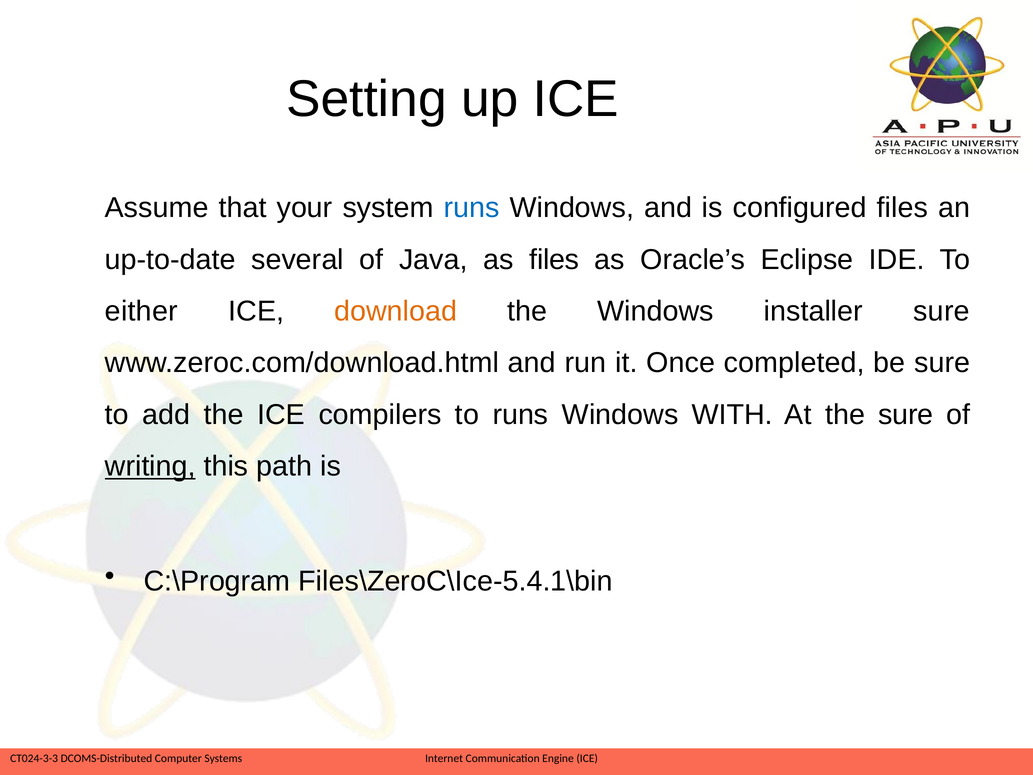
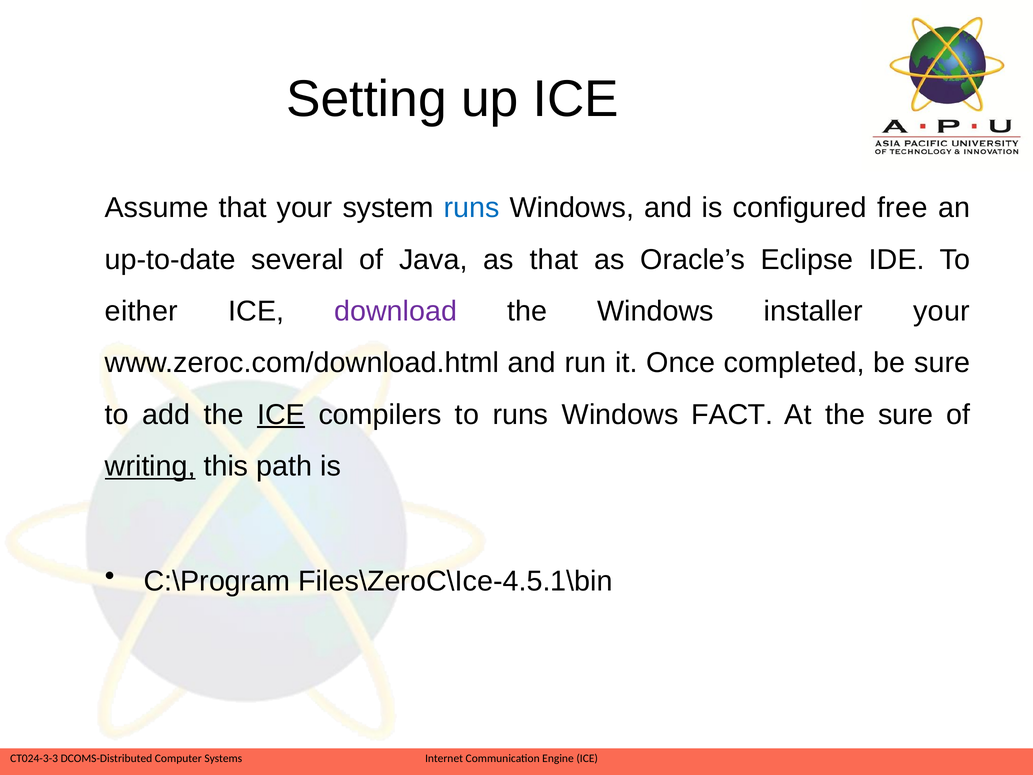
conﬁgured ﬁles: ﬁles -> free (902, 208)
as ﬁles: ﬁles -> that (554, 260)
download colour: orange -> purple (396, 311)
installer sure: sure -> your (942, 311)
ICE underline: none -> present (281, 414)
WITH: WITH -> FACT (732, 414)
Files\ZeroC\Ice-5.4.1\bin: Files\ZeroC\Ice-5.4.1\bin -> Files\ZeroC\Ice-4.5.1\bin (456, 581)
